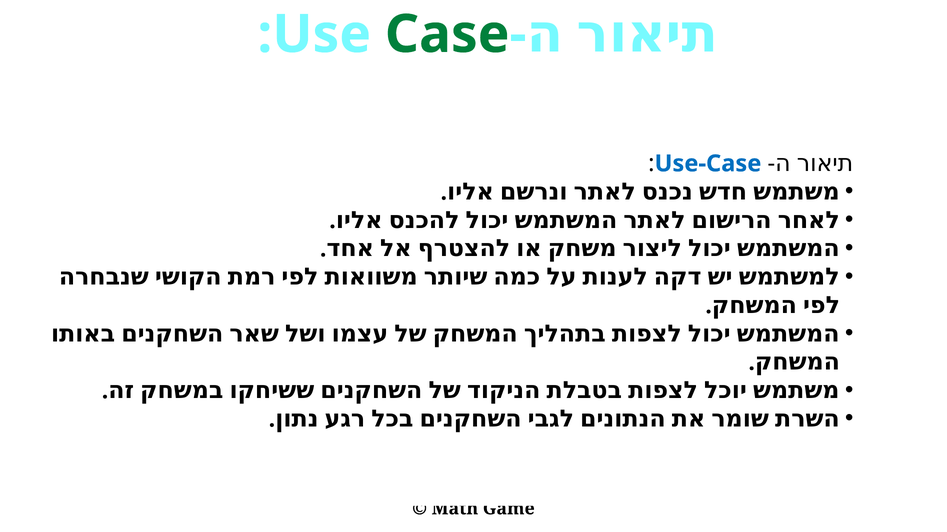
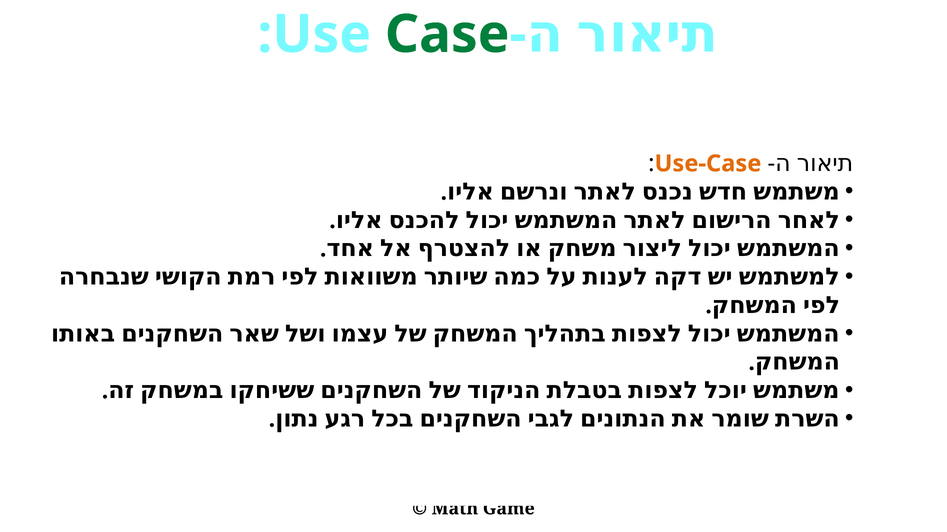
Use-Case colour: blue -> orange (708, 164)
